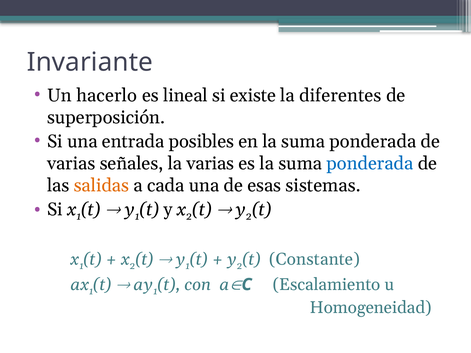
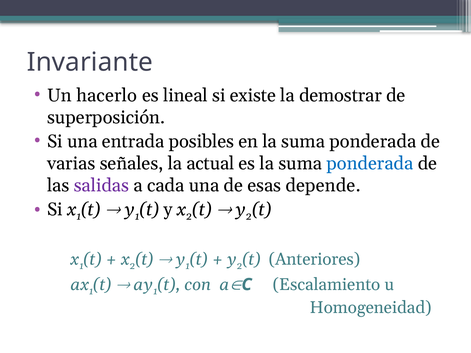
diferentes: diferentes -> demostrar (340, 96)
la varias: varias -> actual (210, 164)
salidas colour: orange -> purple (101, 186)
sistemas: sistemas -> depende (323, 186)
Constante: Constante -> Anteriores (315, 260)
